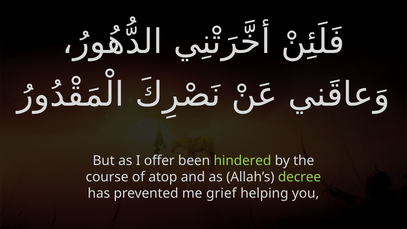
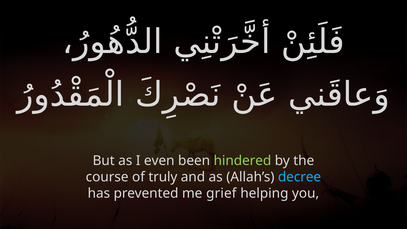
offer: offer -> even (159, 161)
atop: atop -> truly (163, 177)
decree colour: light green -> light blue (300, 177)
